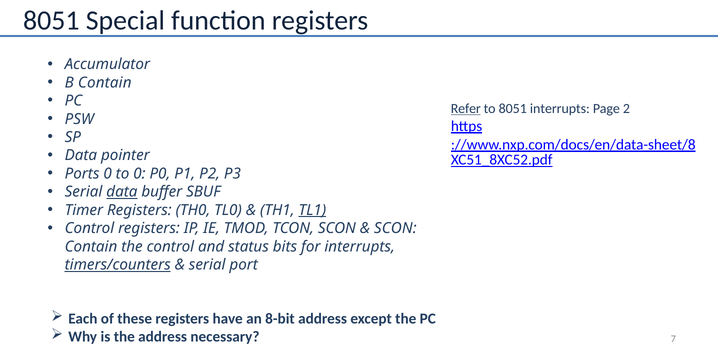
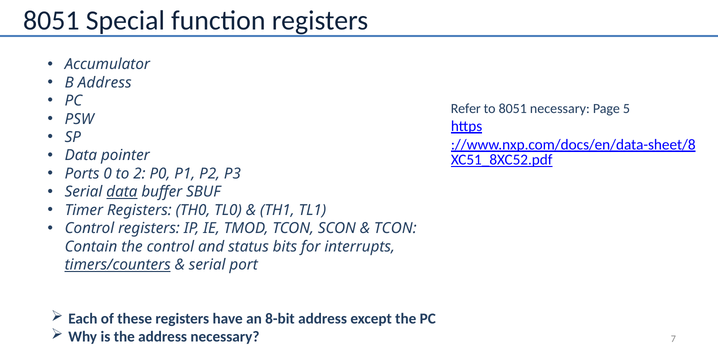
B Contain: Contain -> Address (105, 83)
Refer underline: present -> none (466, 109)
8051 interrupts: interrupts -> necessary (560, 109)
2: 2 -> 5 (626, 109)
to 0: 0 -> 2 (139, 174)
TL1 underline: present -> none (312, 210)
SCON: SCON -> TCON (395, 229)
